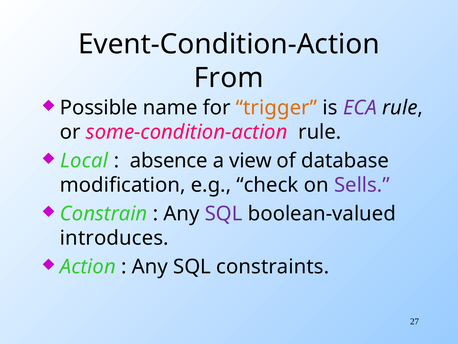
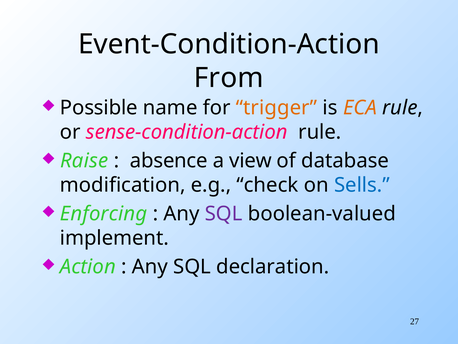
ECA colour: purple -> orange (360, 108)
some-condition-action: some-condition-action -> sense-condition-action (187, 132)
Local: Local -> Raise (84, 160)
Sells colour: purple -> blue (362, 185)
Constrain: Constrain -> Enforcing (104, 213)
introduces: introduces -> implement (114, 238)
constraints: constraints -> declaration (273, 266)
